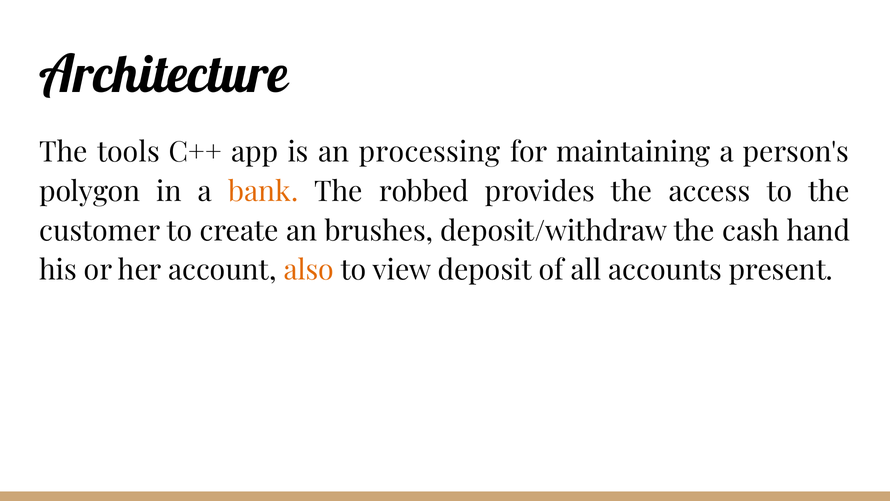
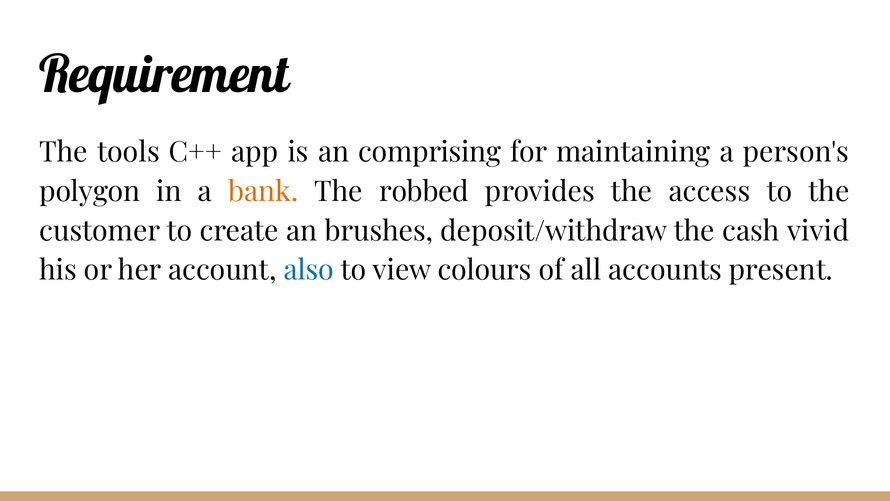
Architecture: Architecture -> Requirement (164, 75)
processing: processing -> comprising (430, 152)
hand: hand -> vivid (818, 231)
also colour: orange -> blue (309, 270)
deposit: deposit -> colours (485, 270)
